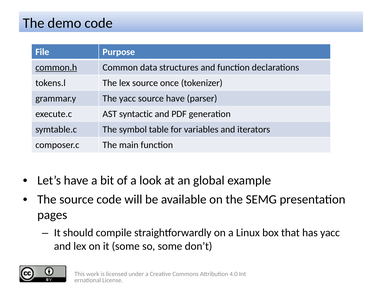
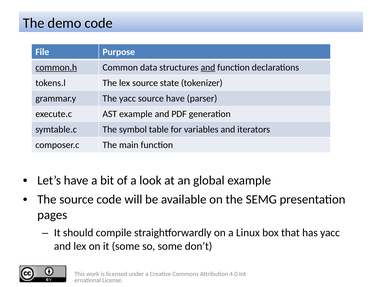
and underline: none -> present (208, 67)
once: once -> state (169, 83)
AST syntactic: syntactic -> example (136, 114)
